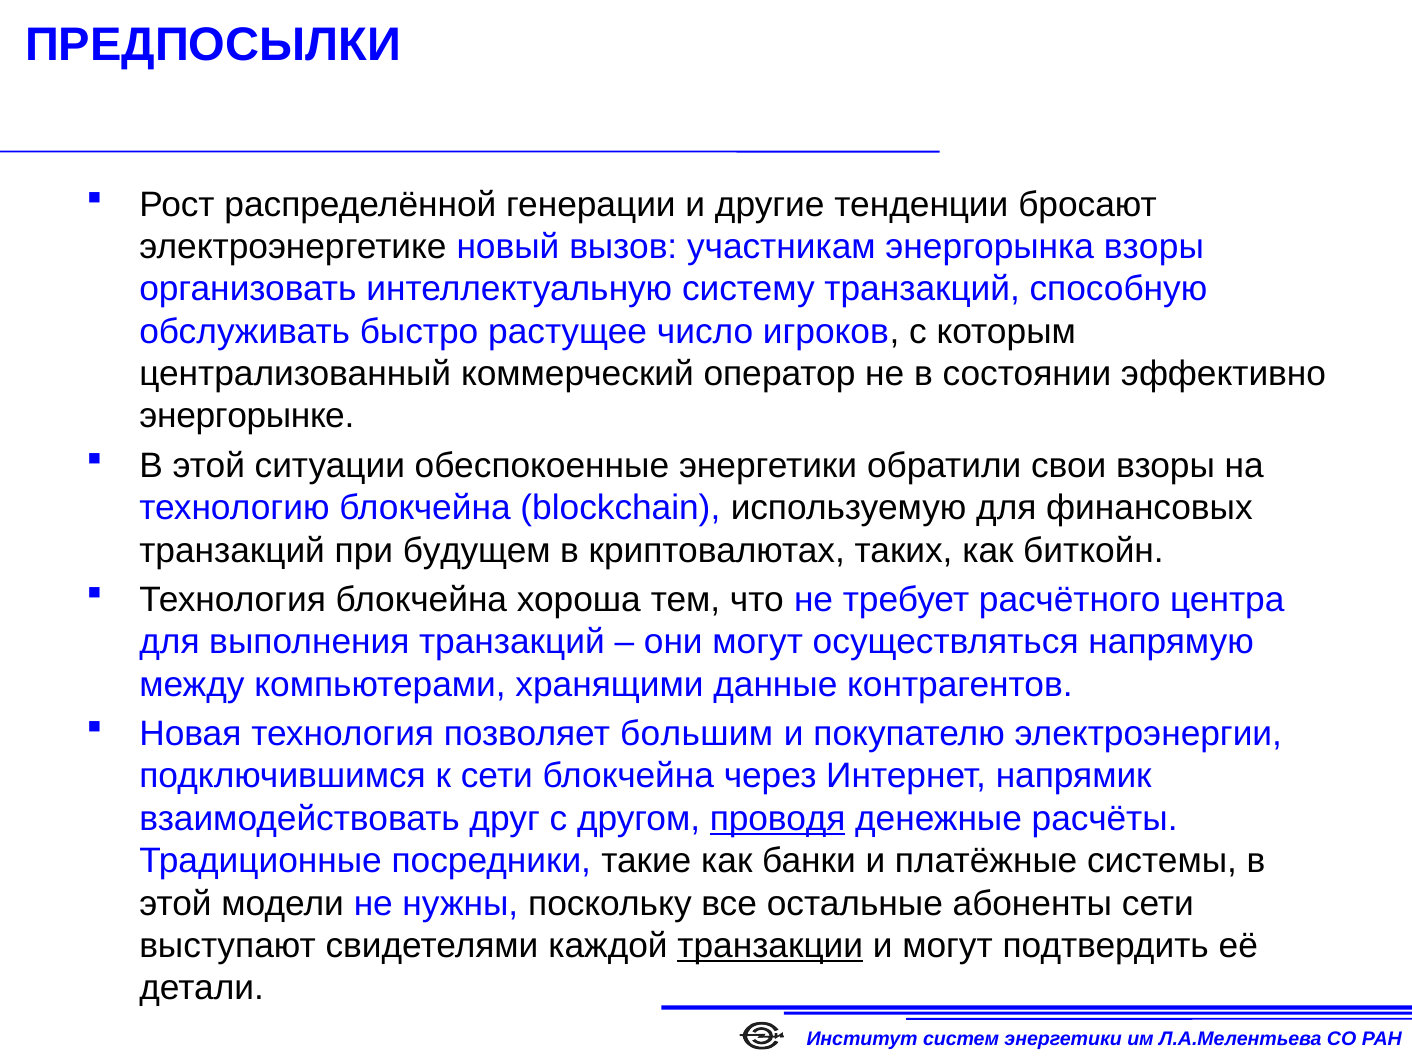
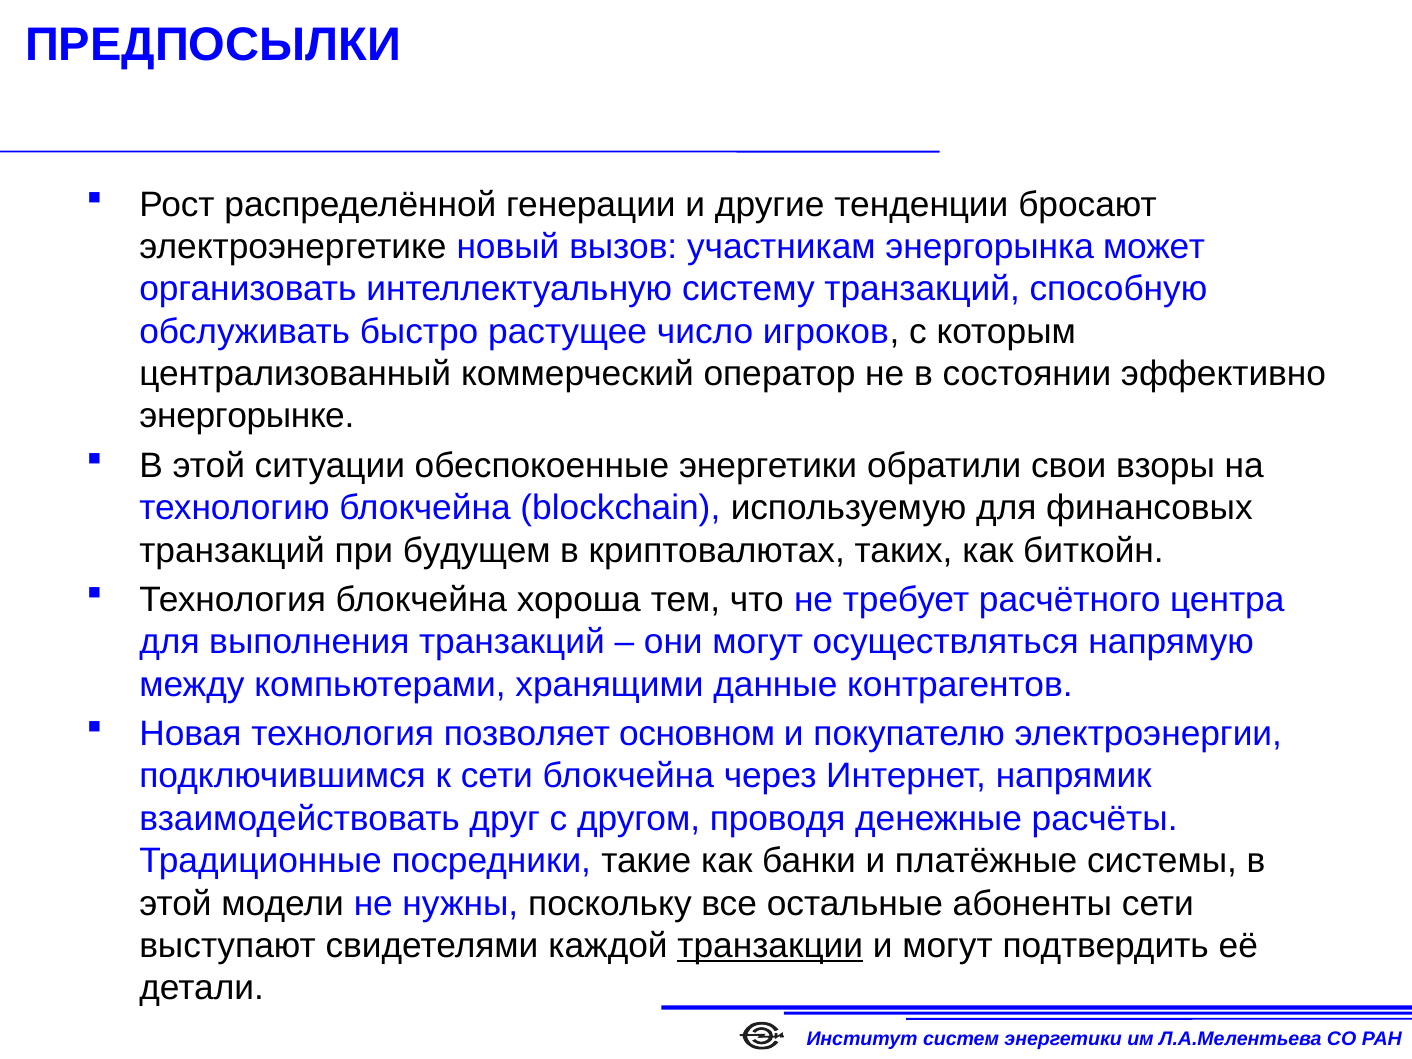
энергорынка взоры: взоры -> может (1154, 247)
большим: большим -> основном (697, 734)
проводя underline: present -> none (778, 819)
